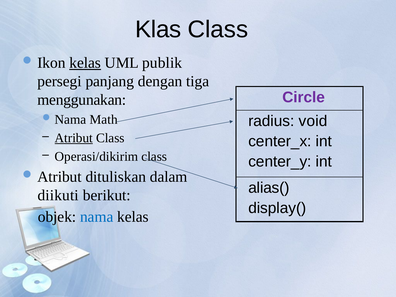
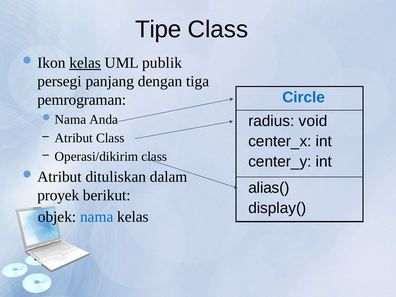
Klas: Klas -> Tipe (158, 29)
Circle colour: purple -> blue (304, 97)
menggunakan: menggunakan -> pemrograman (82, 100)
Math: Math -> Anda (104, 119)
Atribut underline: present -> none (74, 138)
diikuti: diikuti -> proyek (58, 195)
